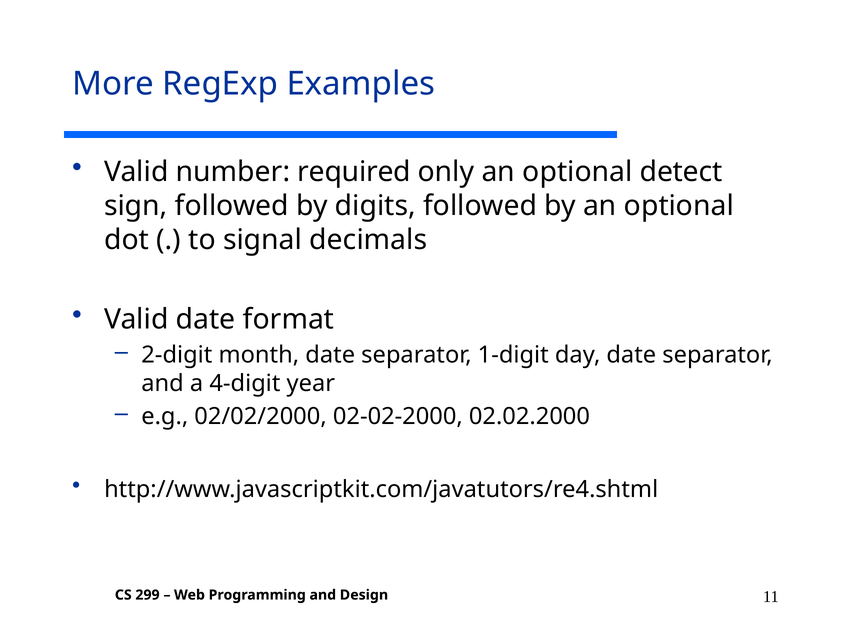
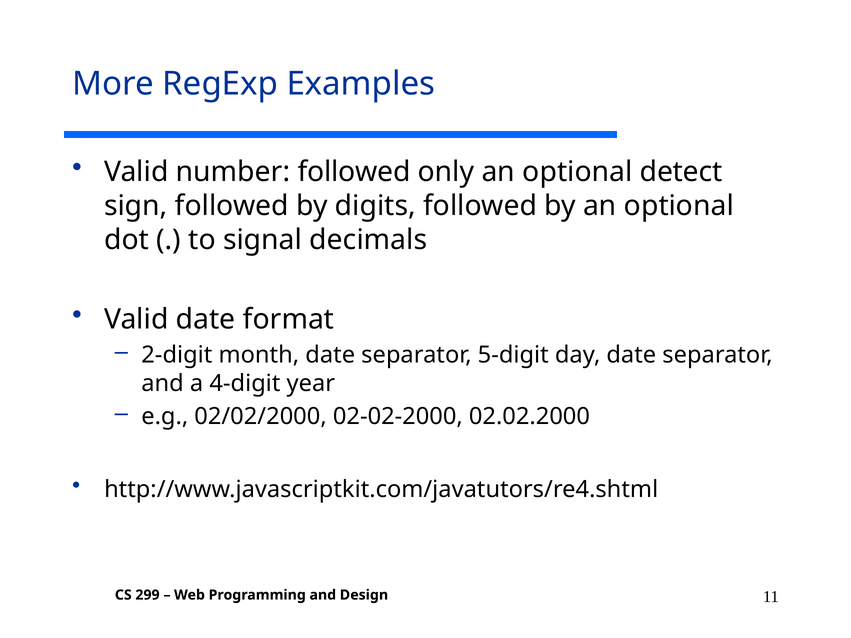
number required: required -> followed (354, 172)
1-digit: 1-digit -> 5-digit (513, 355)
